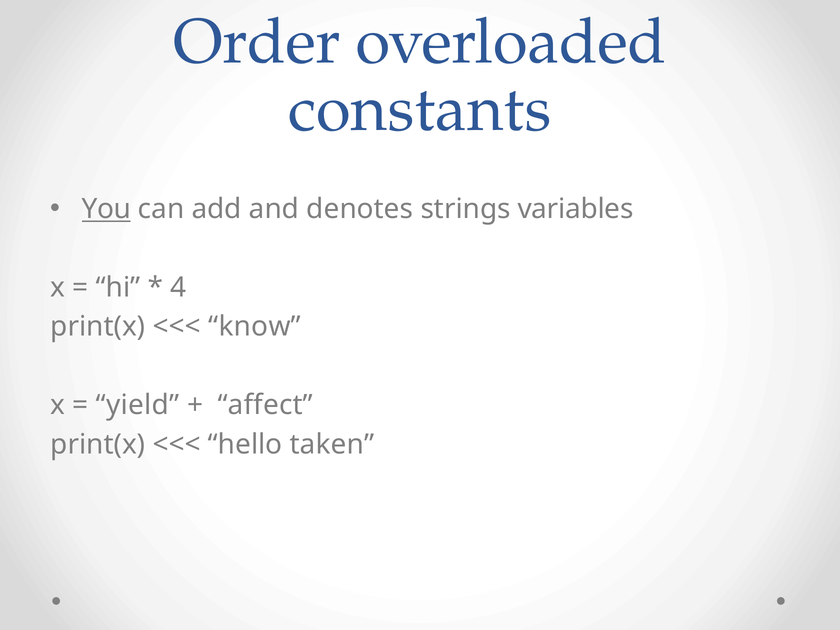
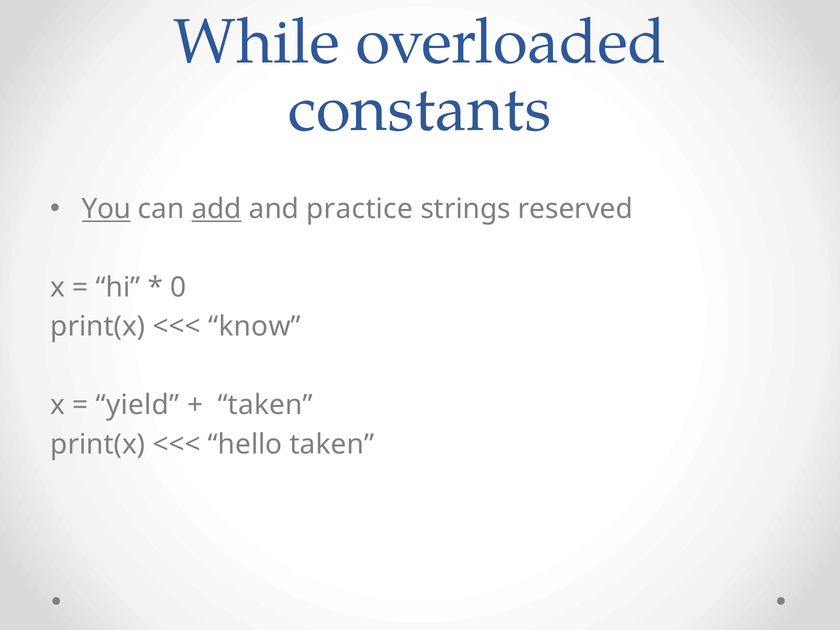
Order: Order -> While (257, 42)
add underline: none -> present (217, 209)
denotes: denotes -> practice (360, 209)
variables: variables -> reserved (575, 209)
4: 4 -> 0 (178, 288)
affect: affect -> taken (265, 405)
